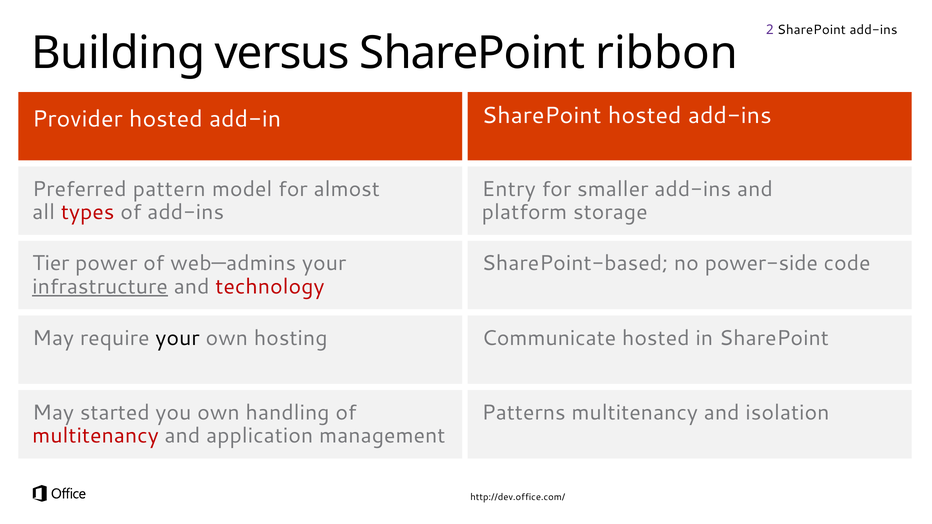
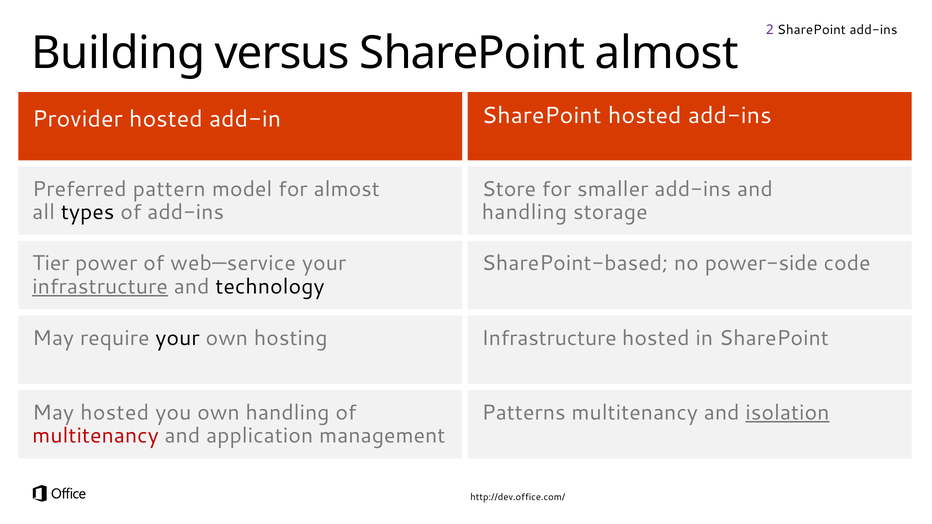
SharePoint ribbon: ribbon -> almost (667, 53)
Entry: Entry -> Store (509, 189)
types colour: red -> black (88, 212)
platform: platform -> handling (524, 212)
web—admins: web—admins -> web—service (233, 263)
technology colour: red -> black (270, 287)
hosting Communicate: Communicate -> Infrastructure (549, 338)
May started: started -> hosted (115, 413)
isolation underline: none -> present (787, 413)
